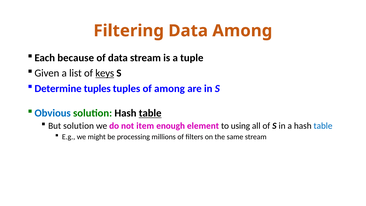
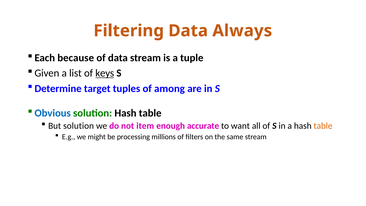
Data Among: Among -> Always (242, 31)
Determine tuples: tuples -> target (97, 88)
table underline: present -> none (150, 113)
element: element -> accurate (203, 126)
using: using -> want (240, 126)
table colour: blue -> orange (323, 126)
